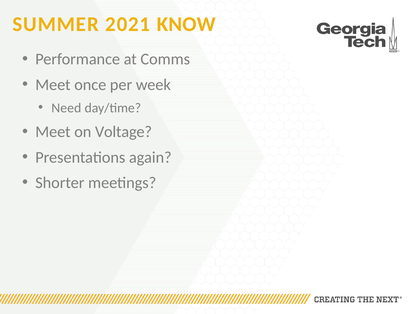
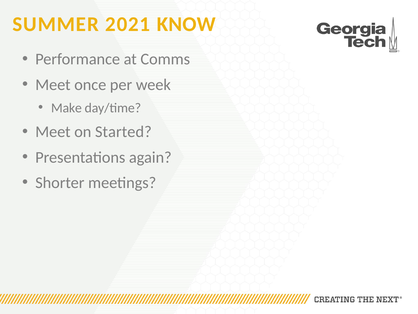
Need: Need -> Make (66, 108)
Voltage: Voltage -> Started (123, 132)
